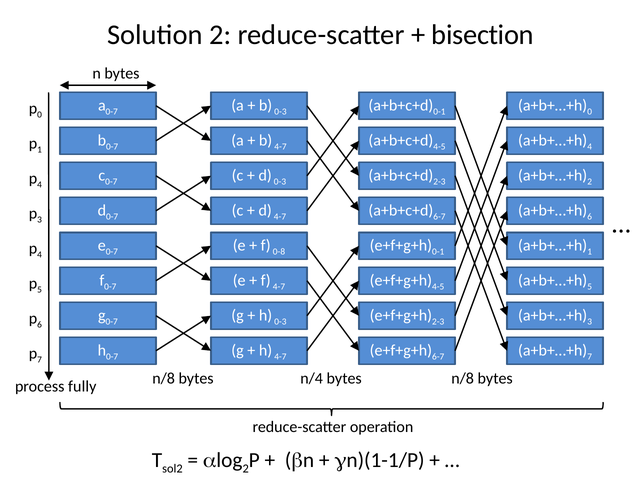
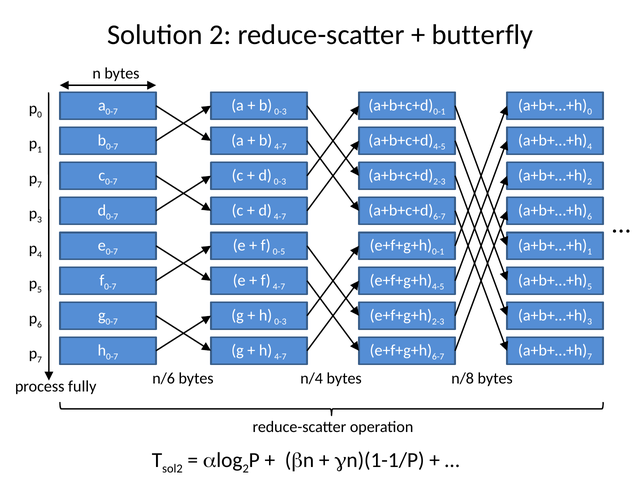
bisection: bisection -> butterfly (482, 35)
4: 4 -> 7 (39, 184)
0-8: 0-8 -> 0-5 (279, 252)
n/8: n/8 -> n/6 (164, 378)
